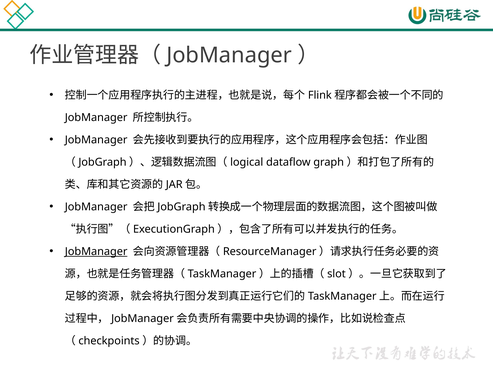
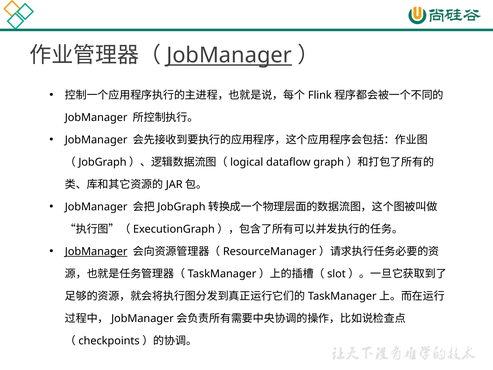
JobManager underline: none -> present (229, 55)
